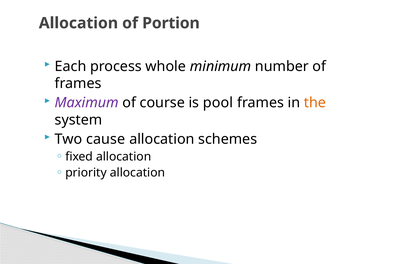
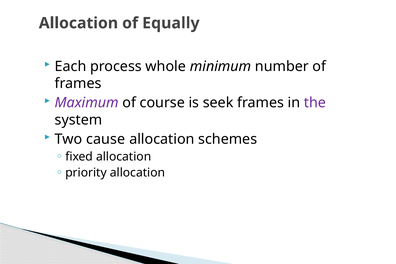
Portion: Portion -> Equally (171, 23)
pool: pool -> seek (218, 103)
the colour: orange -> purple (315, 103)
